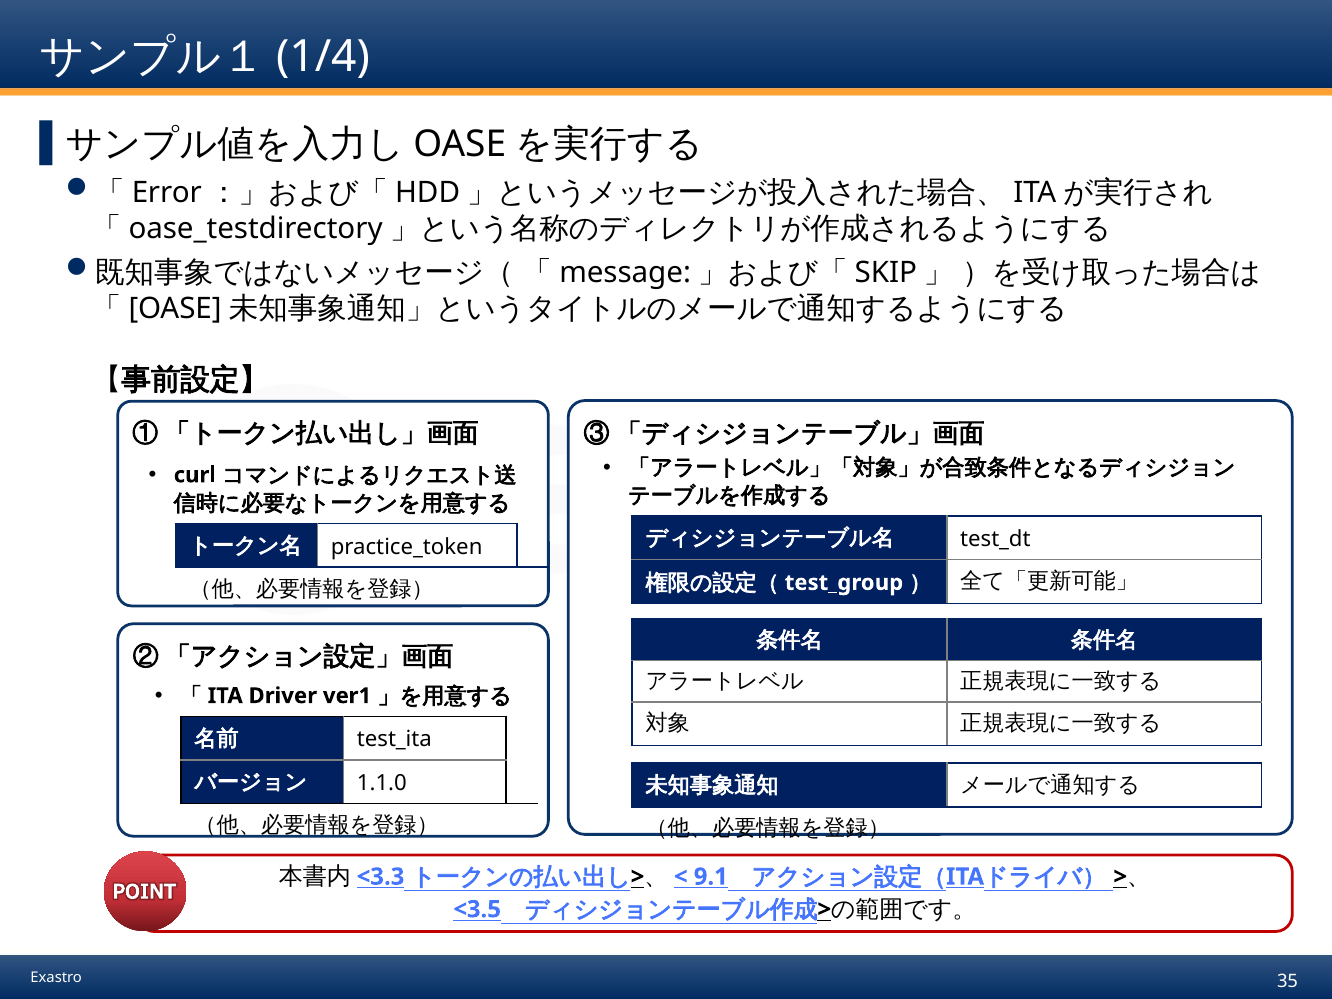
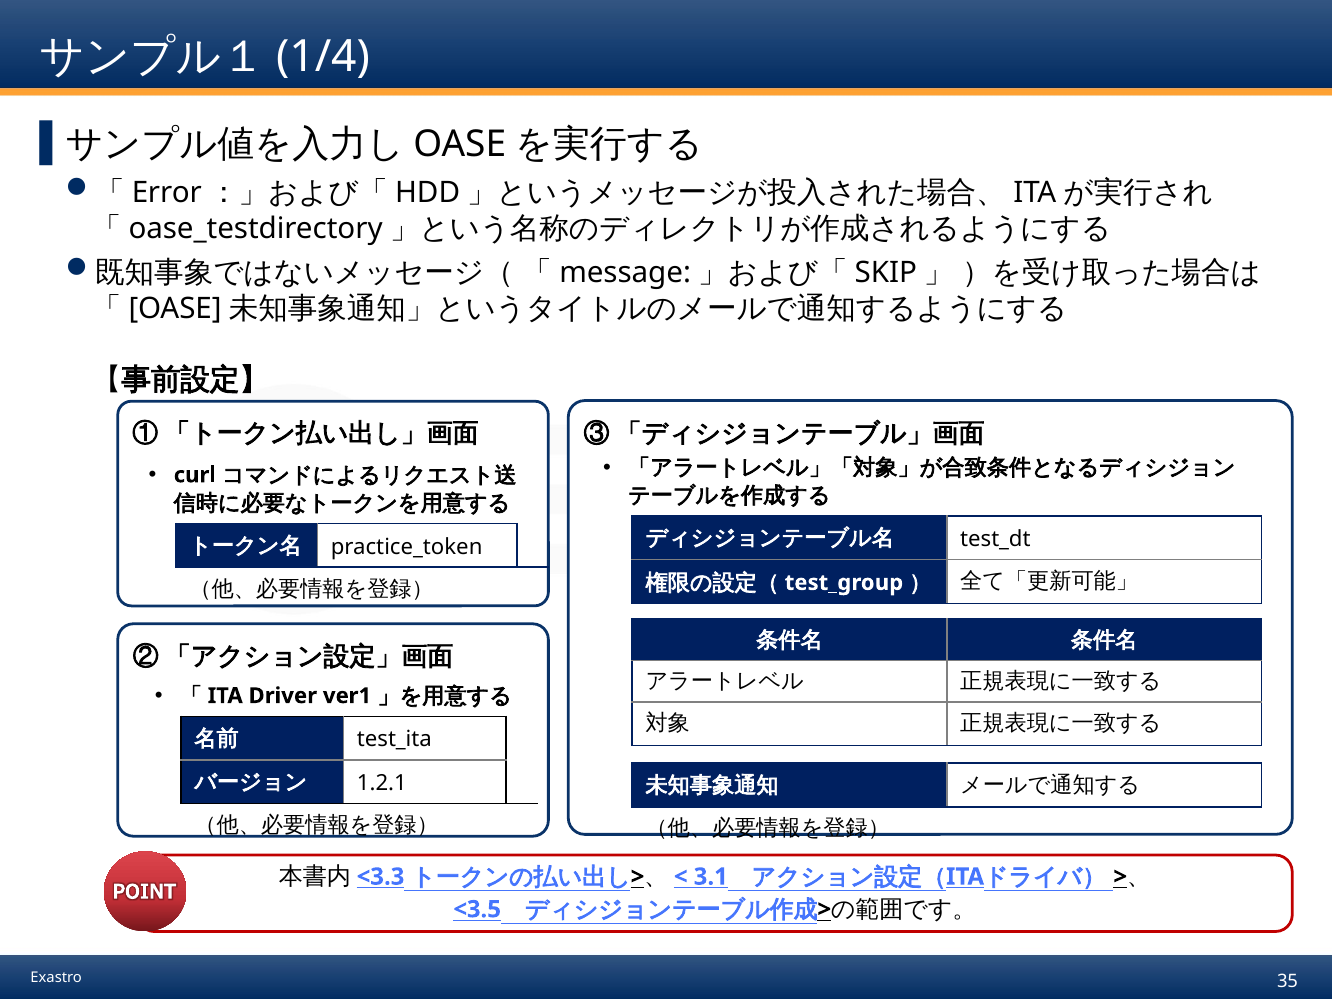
1.1.0: 1.1.0 -> 1.2.1 (382, 783)
9.1: 9.1 -> 3.1 (711, 877)
